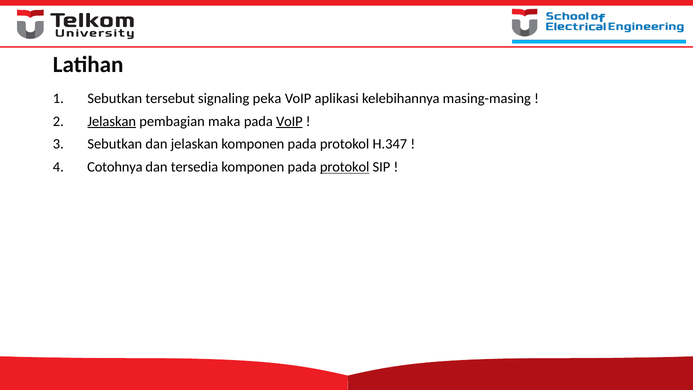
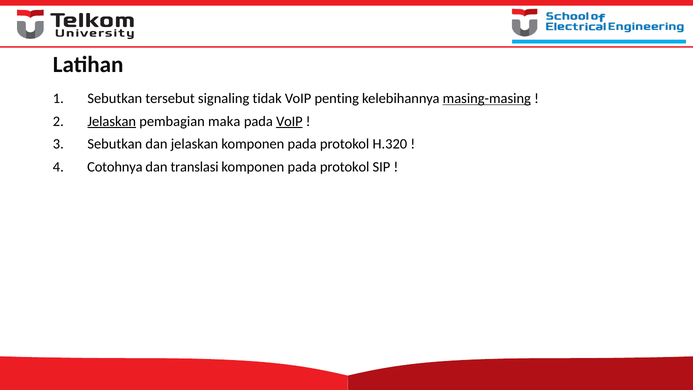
peka: peka -> tidak (267, 98)
aplikasi: aplikasi -> penting (337, 98)
masing-masing underline: none -> present (487, 98)
H.347: H.347 -> H.320 (390, 144)
tersedia: tersedia -> translasi (195, 167)
protokol underline: present -> none (345, 167)
